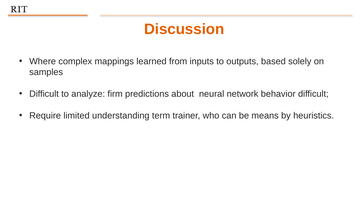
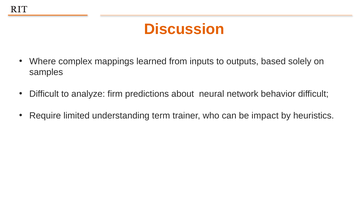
means: means -> impact (265, 116)
